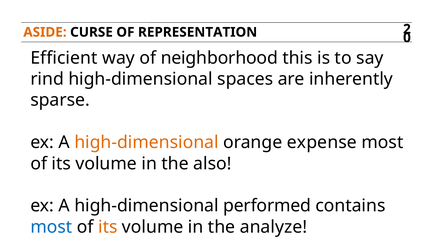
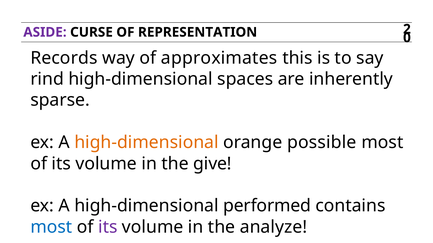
ASIDE colour: orange -> purple (45, 32)
Efficient: Efficient -> Records (64, 58)
neighborhood: neighborhood -> approximates (219, 58)
expense: expense -> possible (322, 142)
also: also -> give (212, 164)
its colour: orange -> purple (108, 227)
